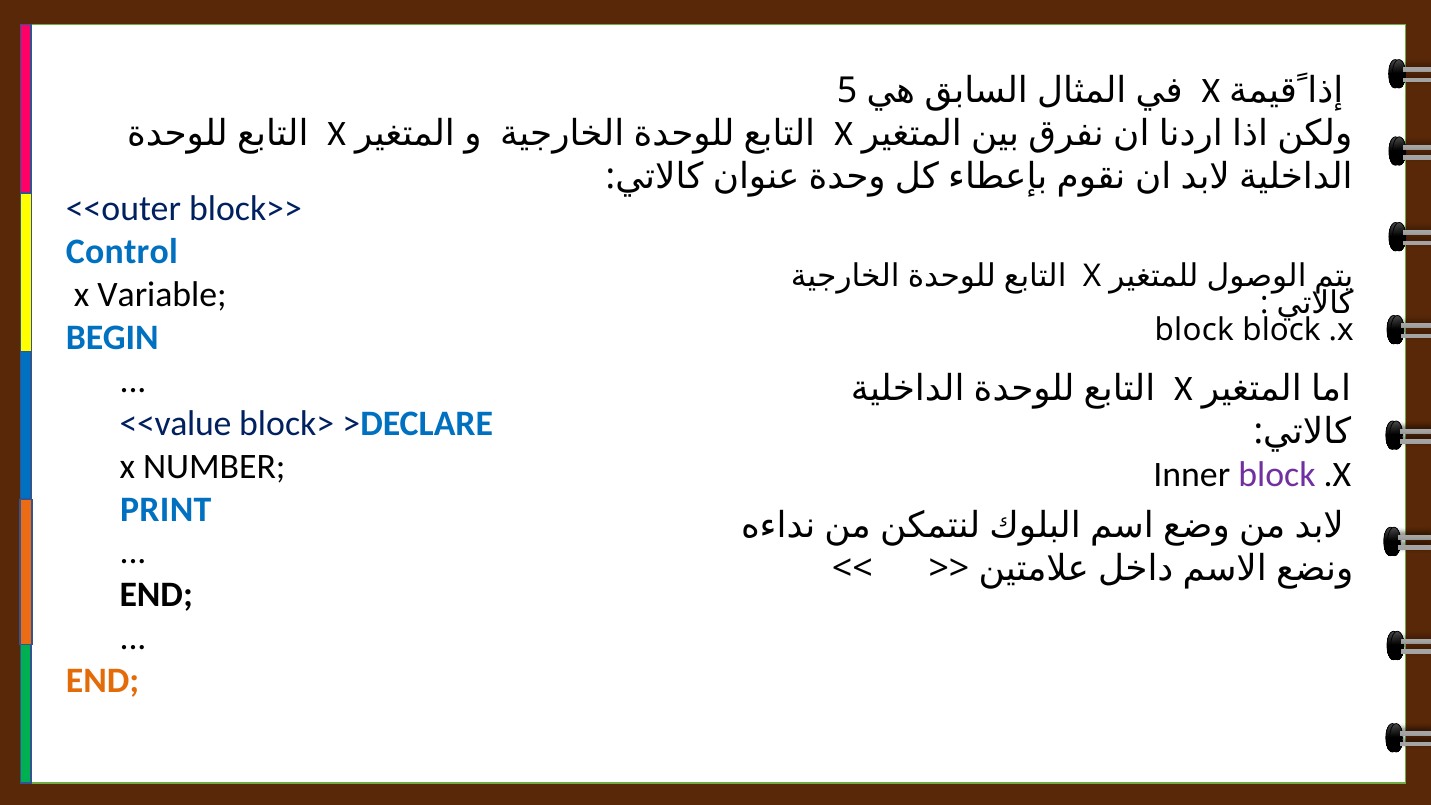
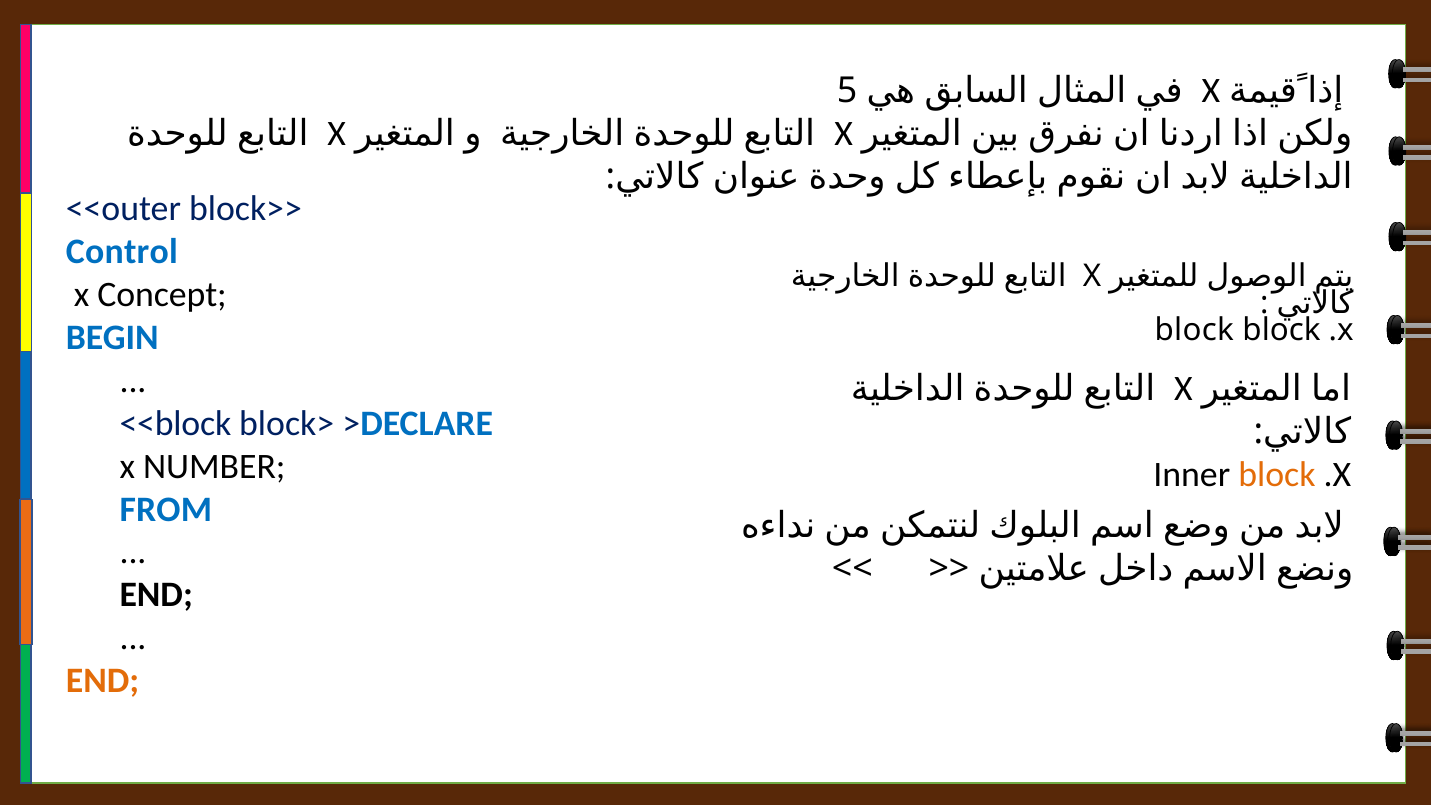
Variable: Variable -> Concept (162, 295)
<<value: <<value -> <<block (175, 423)
block colour: purple -> orange (1277, 474)
PRINT: PRINT -> FROM (166, 509)
